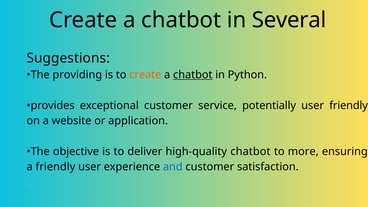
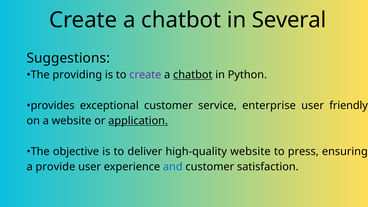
create colour: orange -> purple (145, 75)
potentially: potentially -> enterprise (269, 105)
application underline: none -> present (138, 121)
high-quality chatbot: chatbot -> website (250, 151)
more: more -> press (303, 151)
a friendly: friendly -> provide (55, 167)
